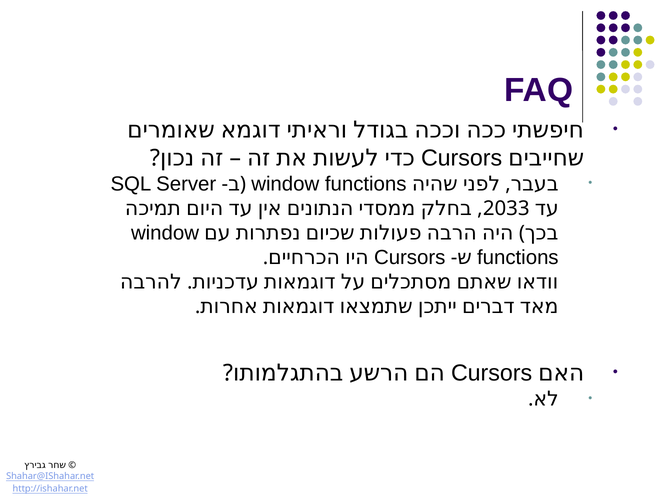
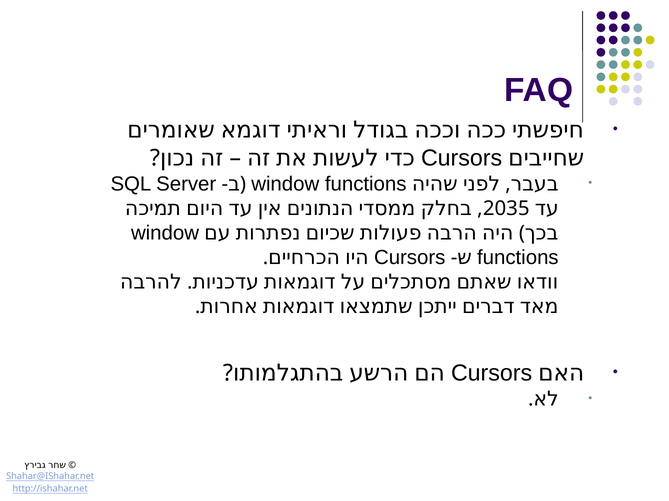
2033: 2033 -> 2035 (506, 209)
